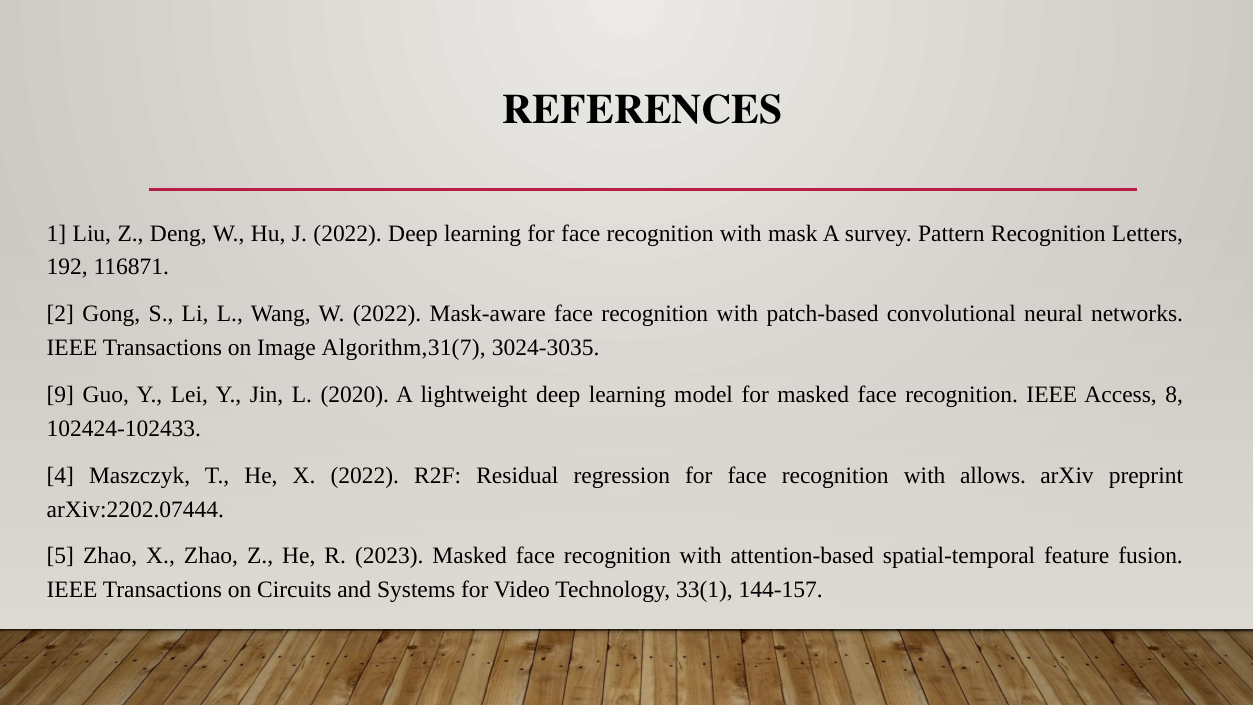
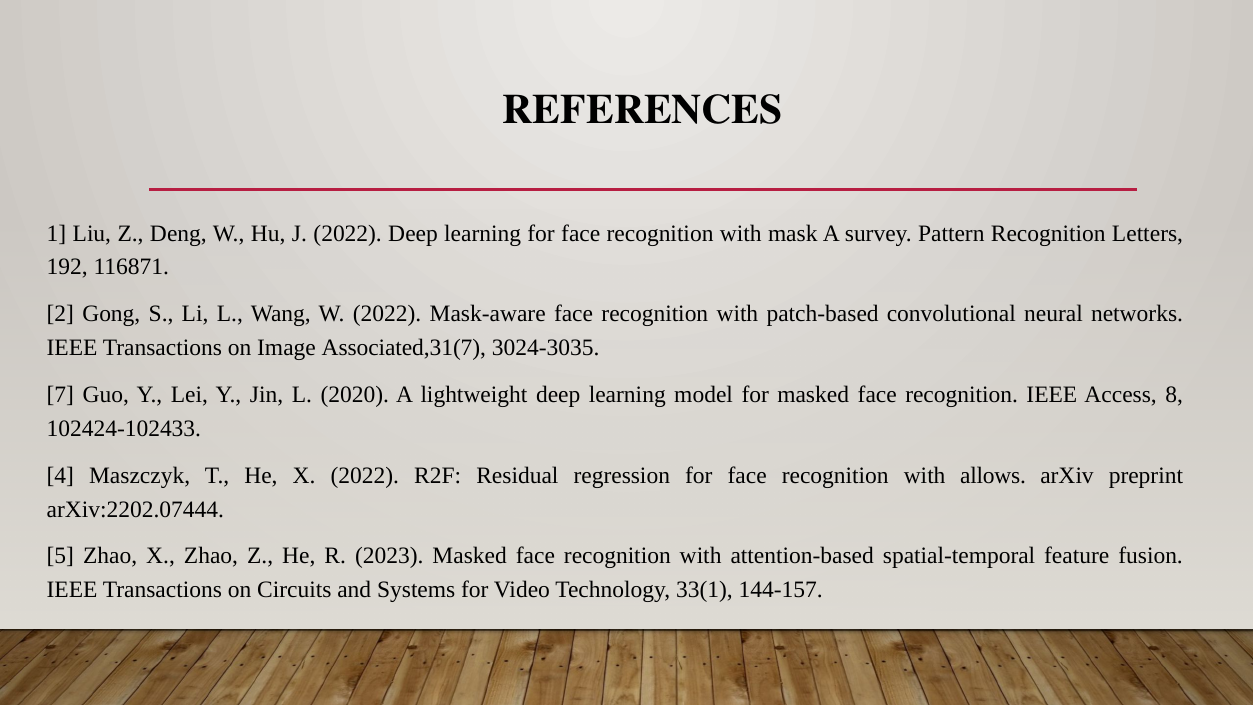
Algorithm,31(7: Algorithm,31(7 -> Associated,31(7 (404, 348)
9: 9 -> 7 (60, 395)
